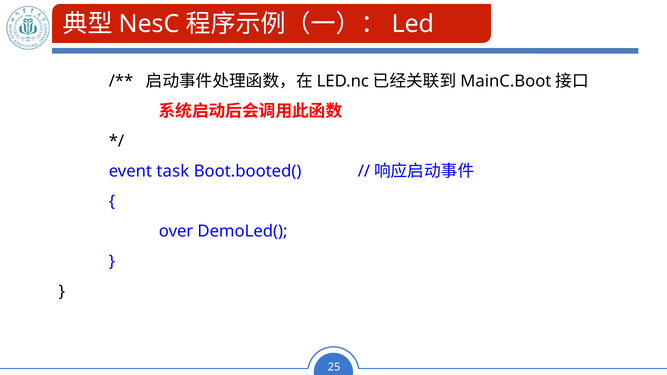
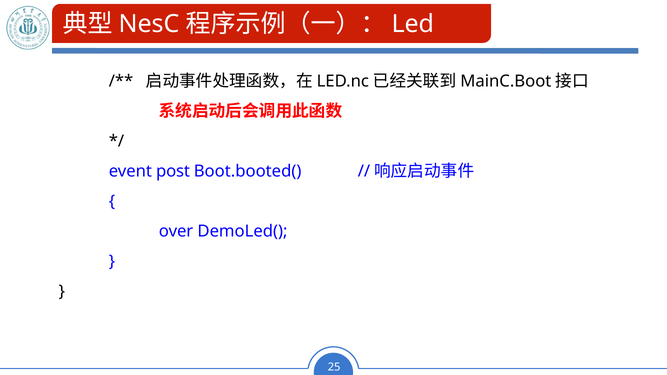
task: task -> post (173, 171)
